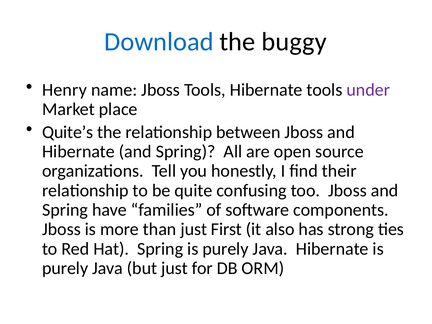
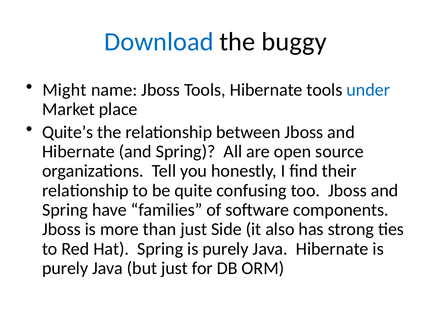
Henry: Henry -> Might (64, 90)
under colour: purple -> blue (368, 90)
First: First -> Side (226, 229)
